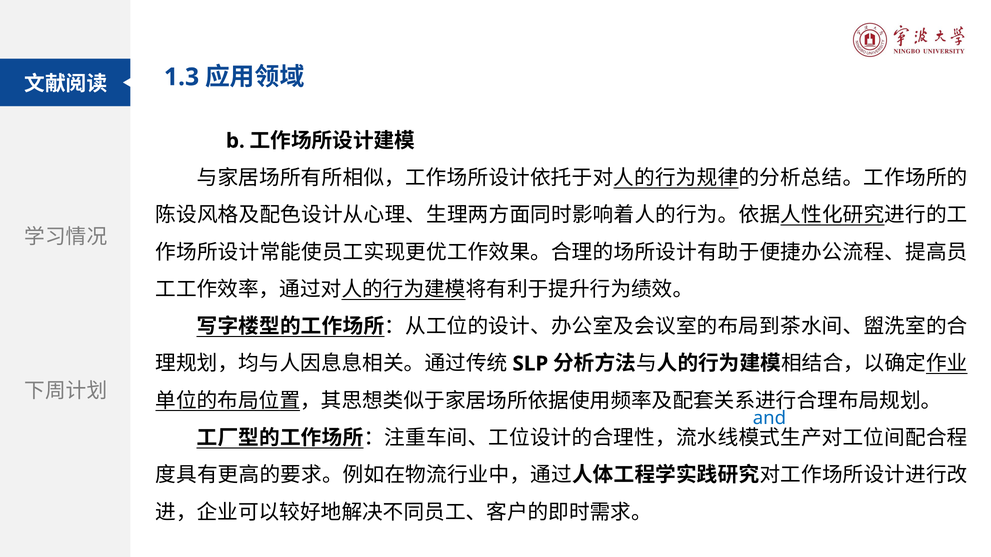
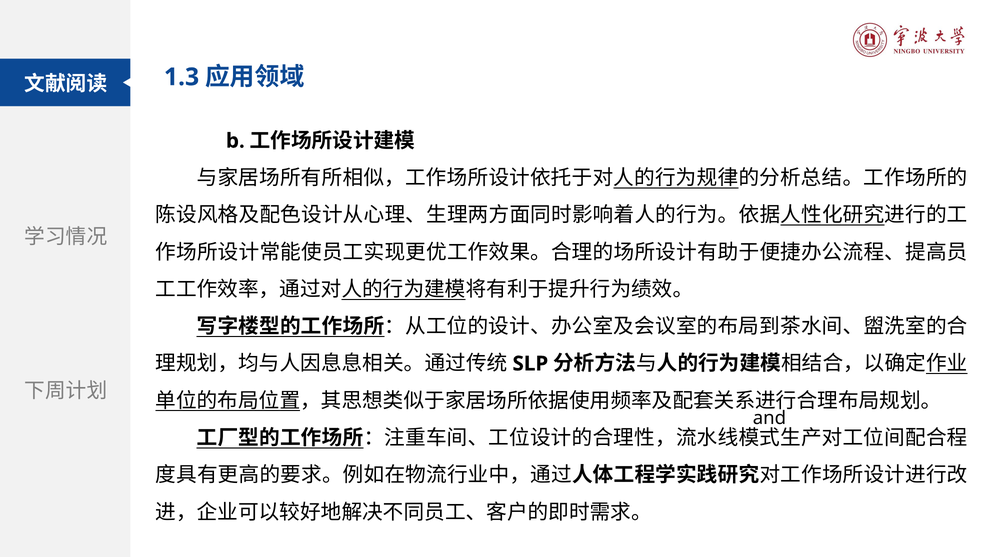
and colour: blue -> black (769, 418)
